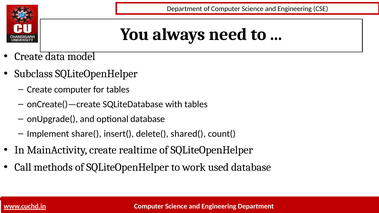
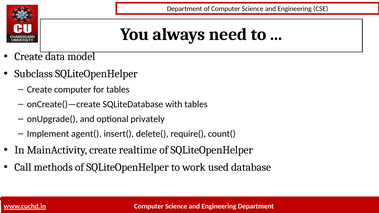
optional database: database -> privately (148, 119)
share(: share( -> agent( (86, 134)
shared(: shared( -> require( (188, 134)
